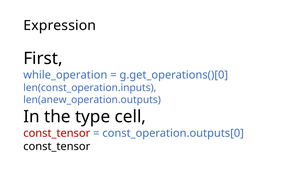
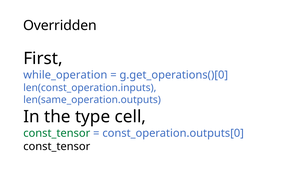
Expression: Expression -> Overridden (60, 26)
len(anew_operation.outputs: len(anew_operation.outputs -> len(same_operation.outputs (92, 100)
const_tensor colour: red -> green (57, 134)
